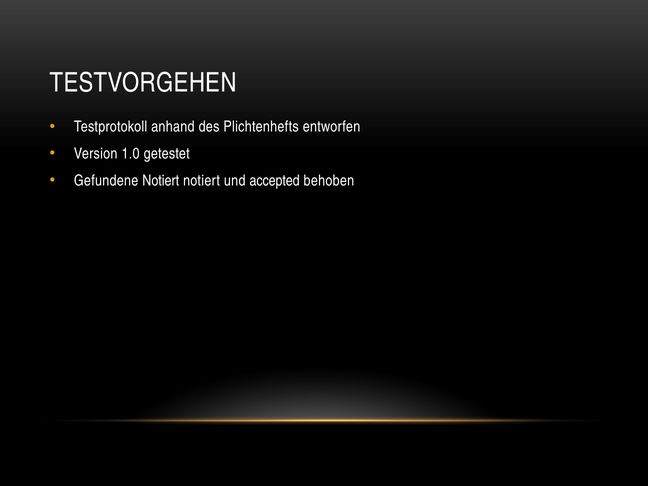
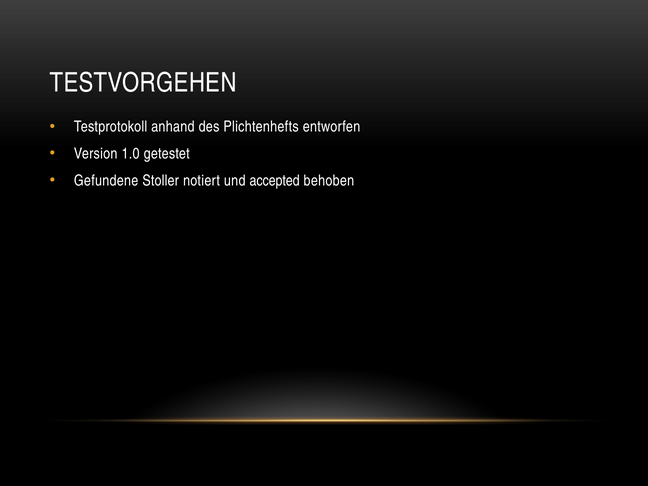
Gefundene Notiert: Notiert -> Stoller (161, 181)
